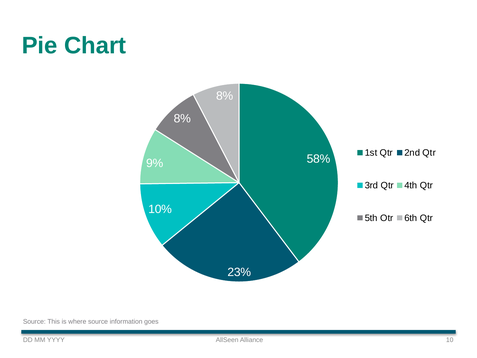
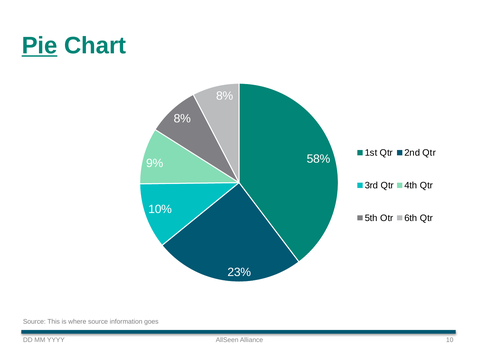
Pie underline: none -> present (40, 46)
